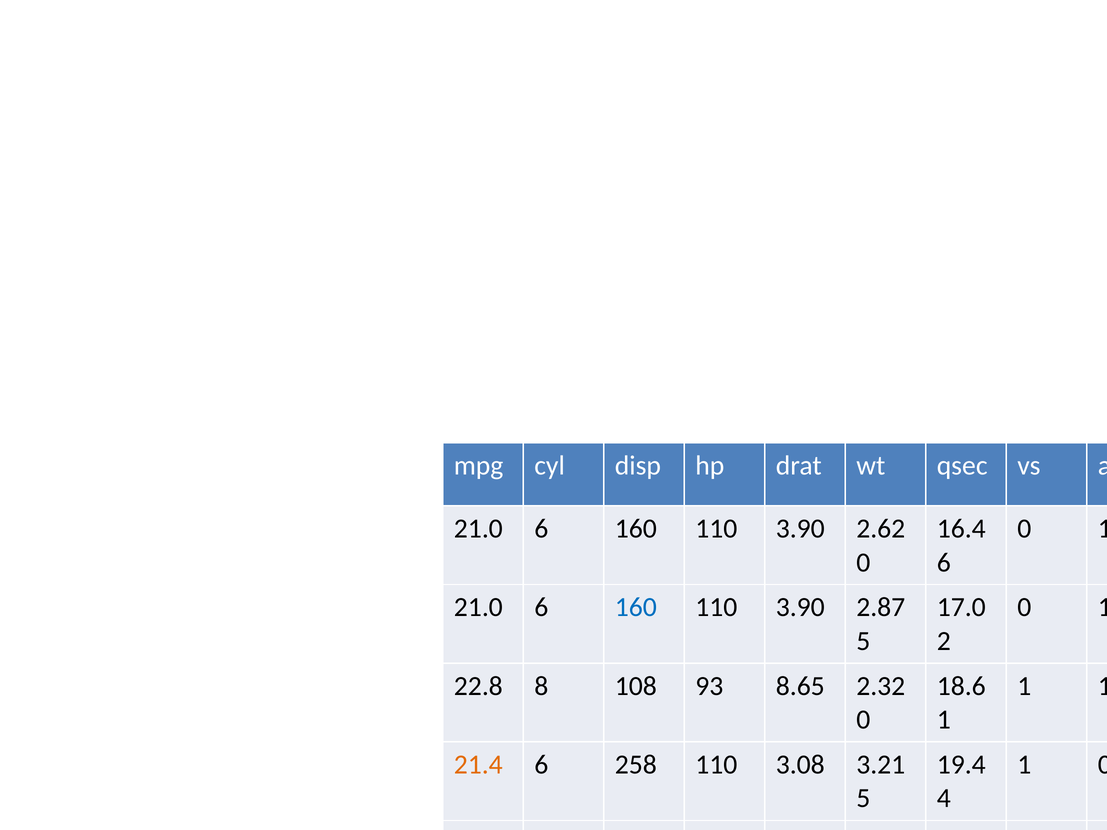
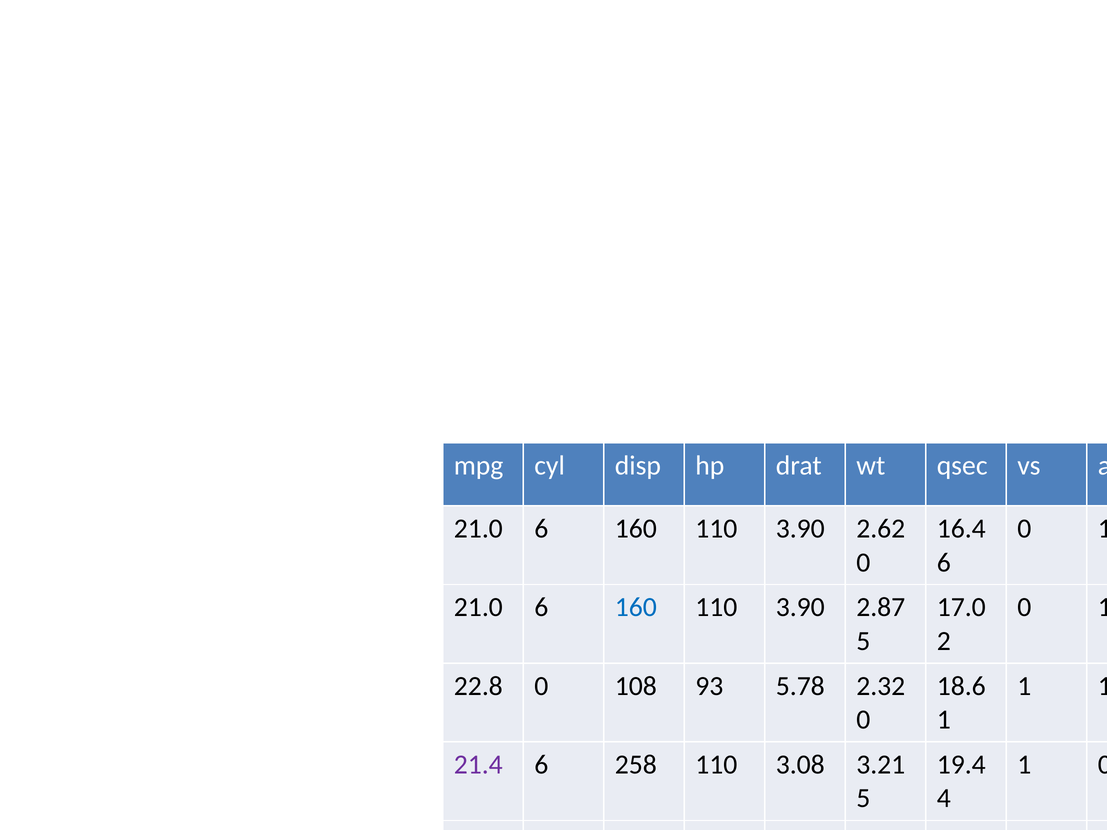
22.8 8: 8 -> 0 (541, 686)
8.65: 8.65 -> 5.78 (800, 686)
21.4 colour: orange -> purple (478, 765)
